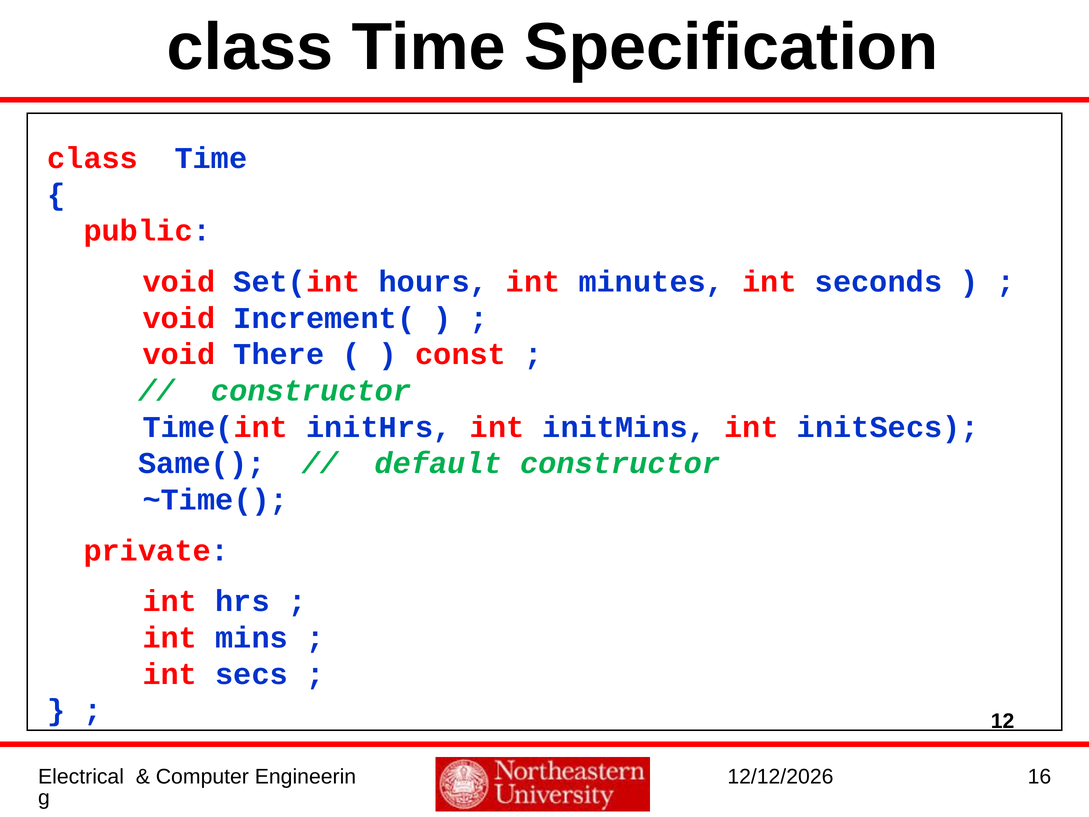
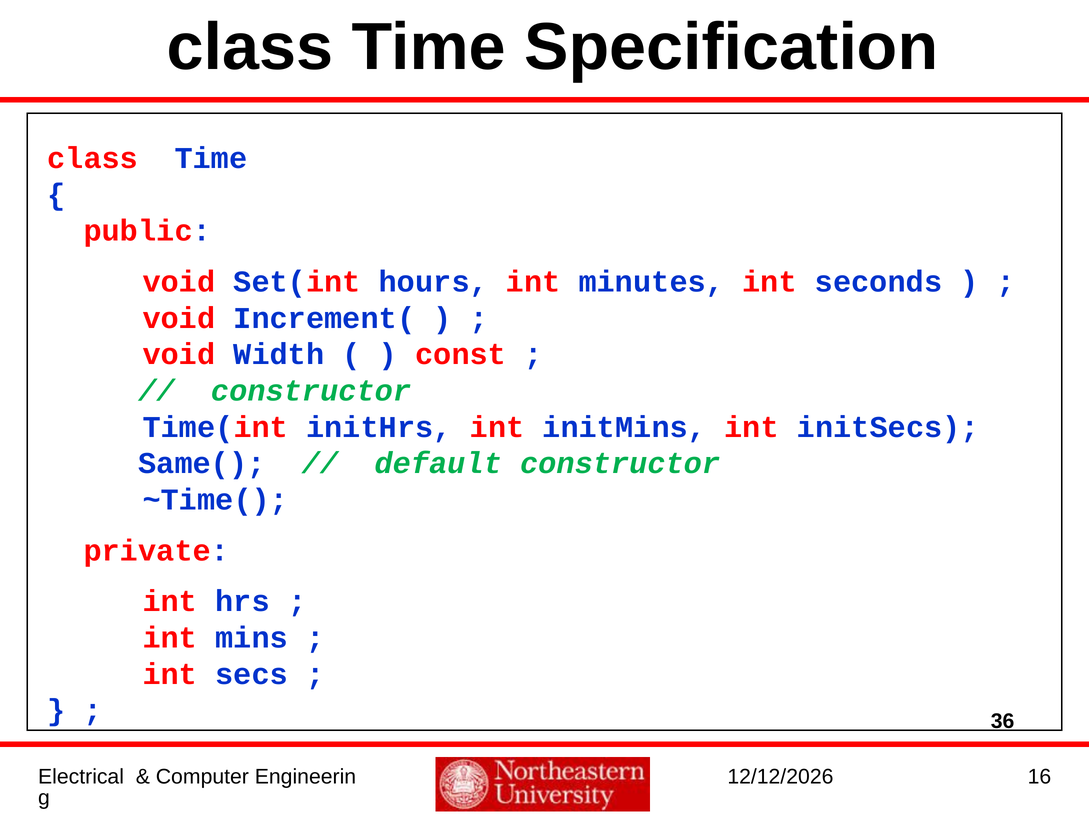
There: There -> Width (279, 354)
12: 12 -> 36 (1003, 721)
